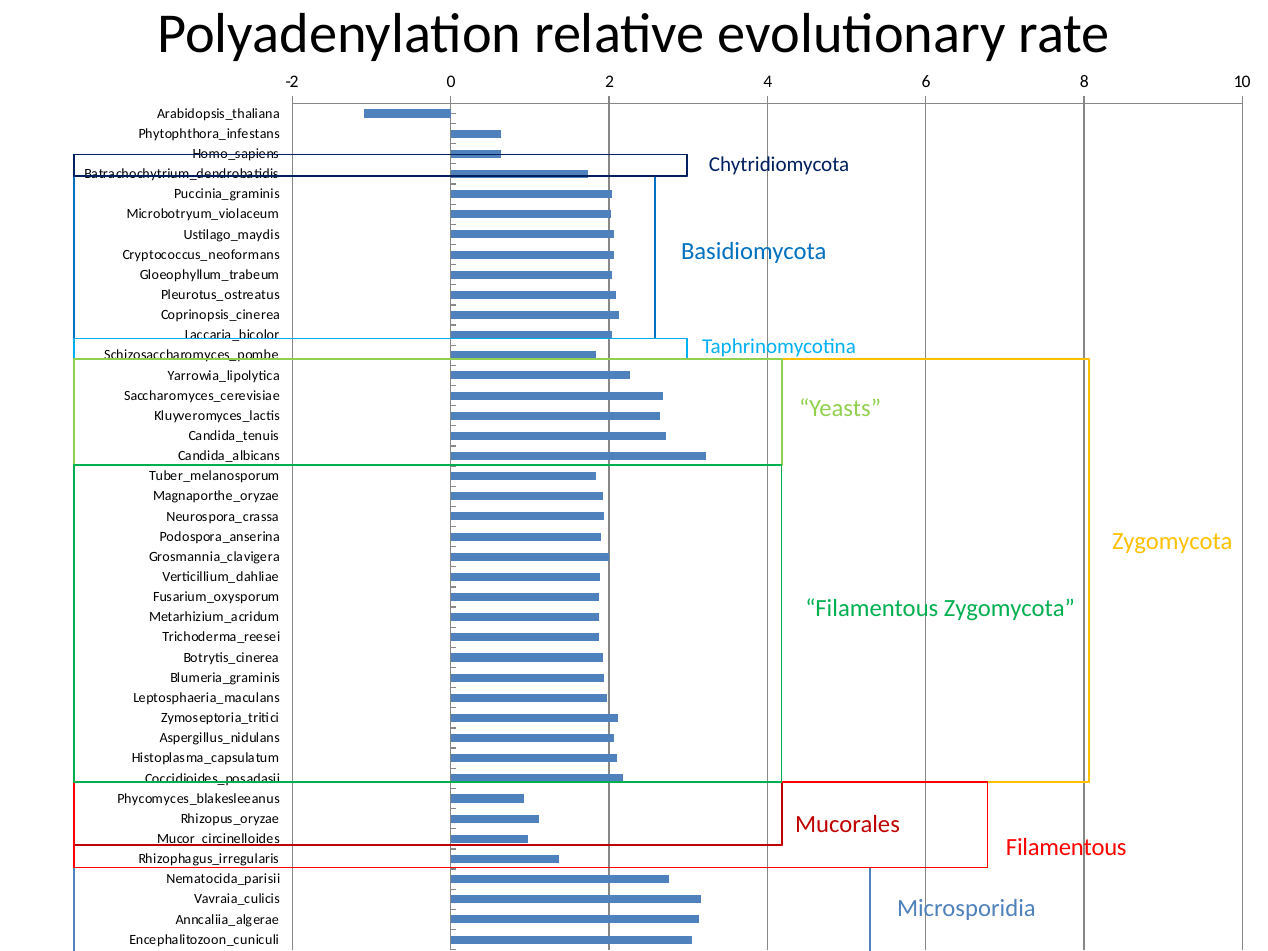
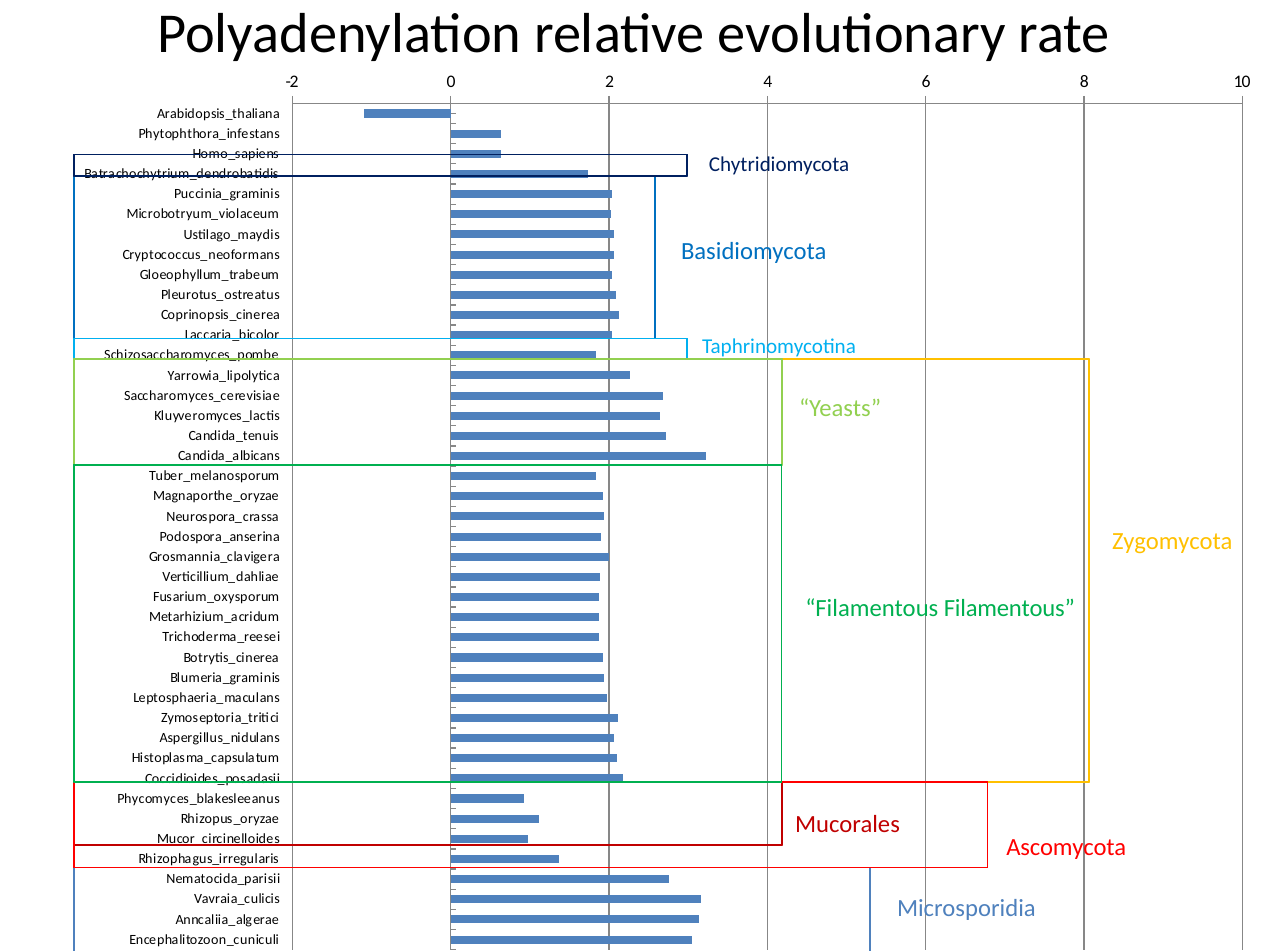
Filamentous Zygomycota: Zygomycota -> Filamentous (1009, 608)
Filamentous: Filamentous -> Ascomycota (1066, 847)
